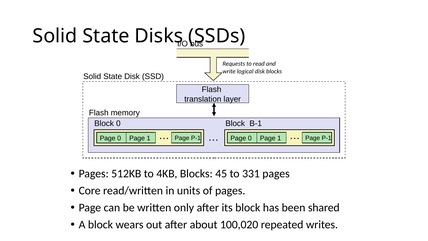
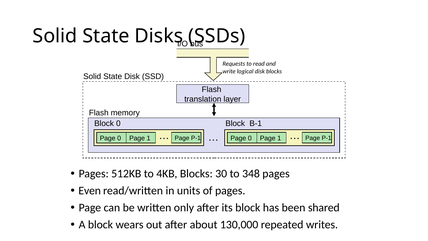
45: 45 -> 30 (221, 174)
331: 331 -> 348 (251, 174)
Core: Core -> Even (90, 191)
100,020: 100,020 -> 130,000 (239, 225)
